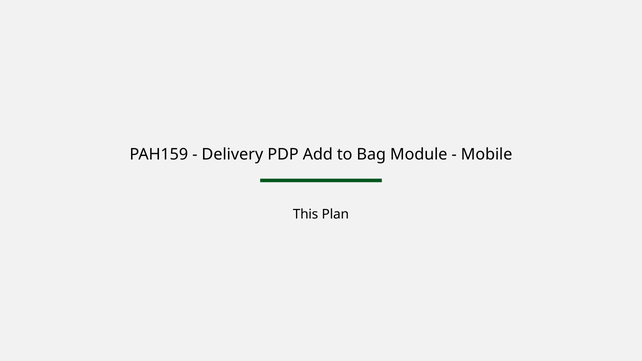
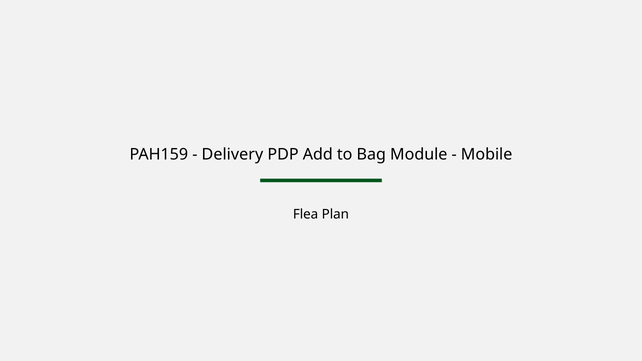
This: This -> Flea (306, 214)
